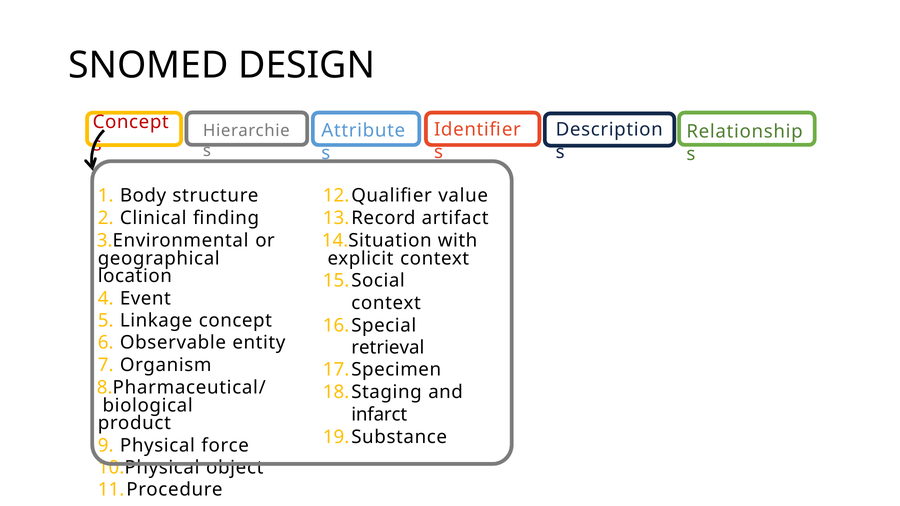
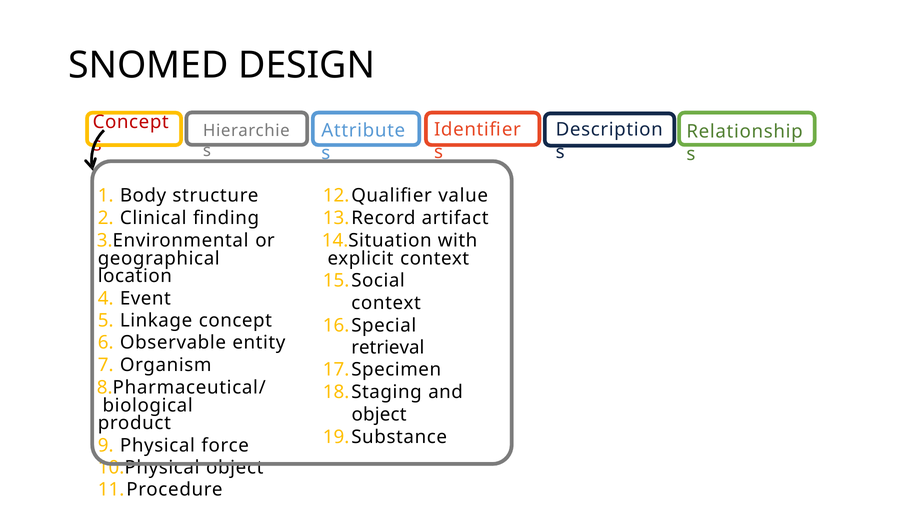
infarct: infarct -> object (379, 415)
